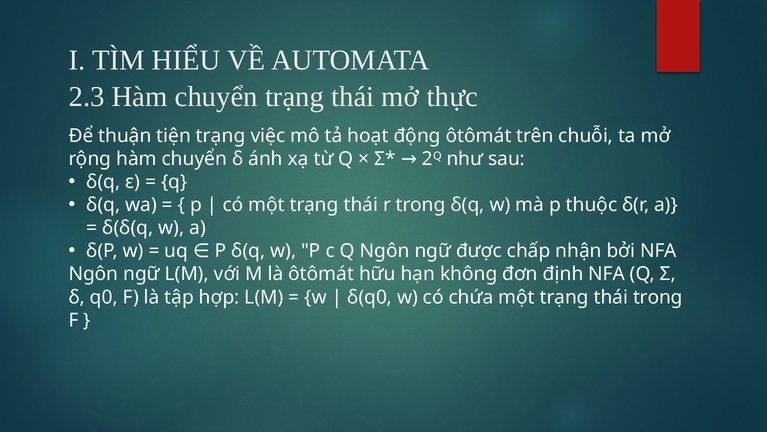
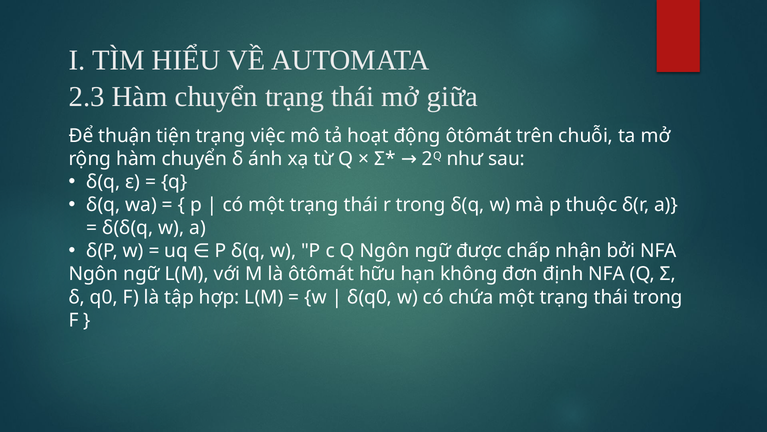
thực: thực -> giữa (452, 97)
